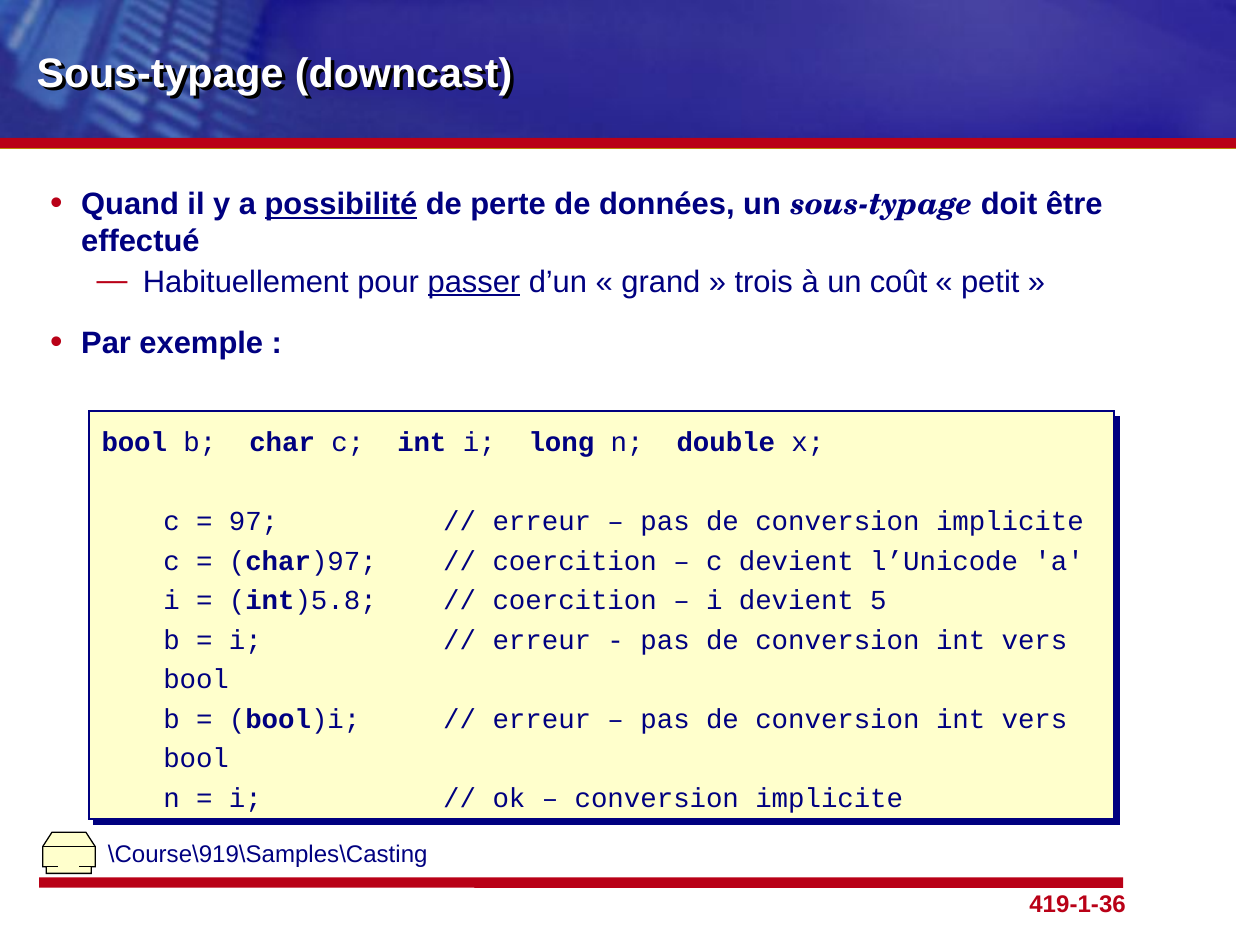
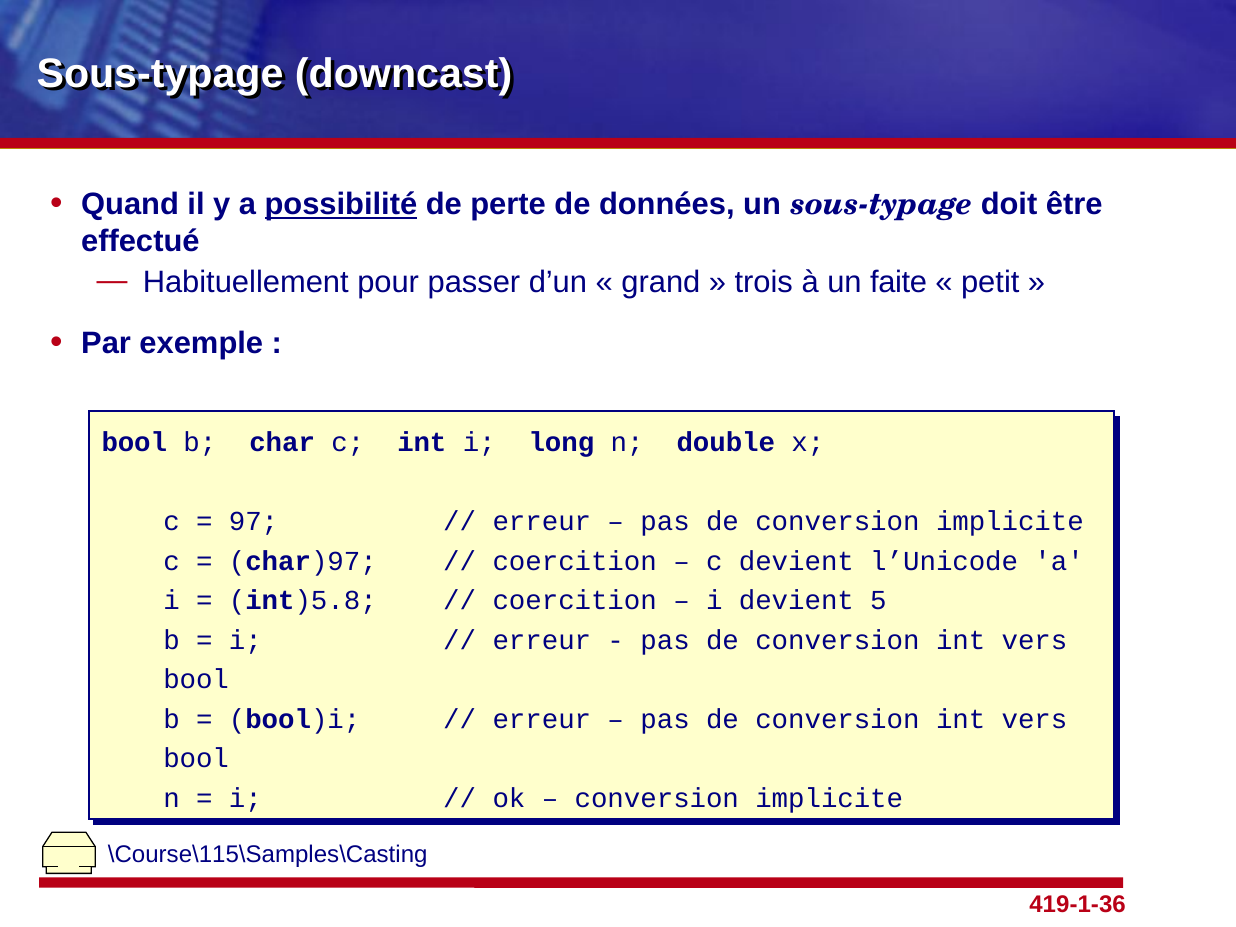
passer underline: present -> none (474, 282)
coût: coût -> faite (899, 282)
\Course\919\Samples\Casting: \Course\919\Samples\Casting -> \Course\115\Samples\Casting (268, 855)
